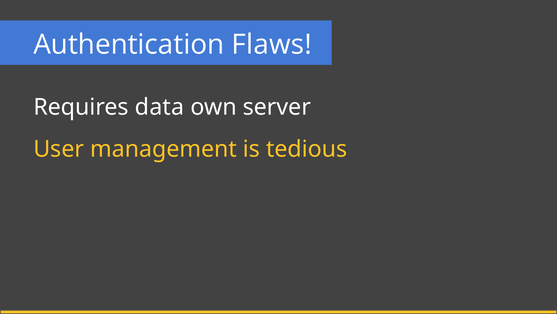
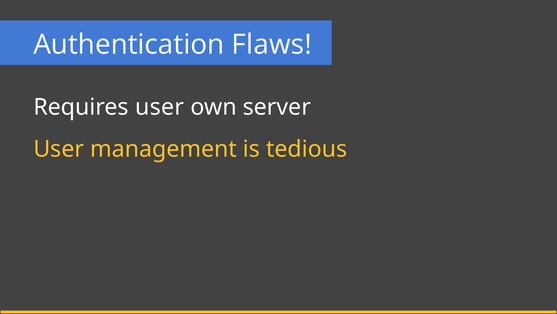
Requires data: data -> user (160, 107)
